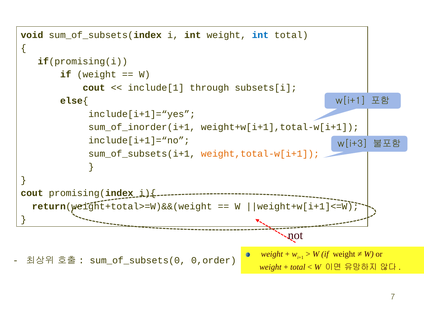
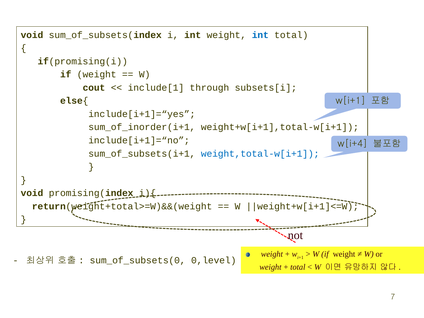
w[i+3: w[i+3 -> w[i+4 (353, 144)
weight,total-w[i+1 colour: orange -> blue (260, 154)
cout: cout -> void (32, 193)
0,order: 0,order -> 0,level (214, 260)
